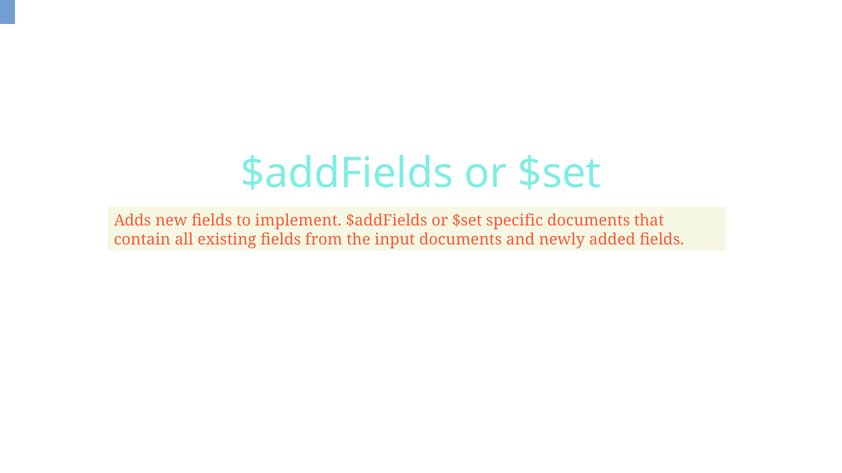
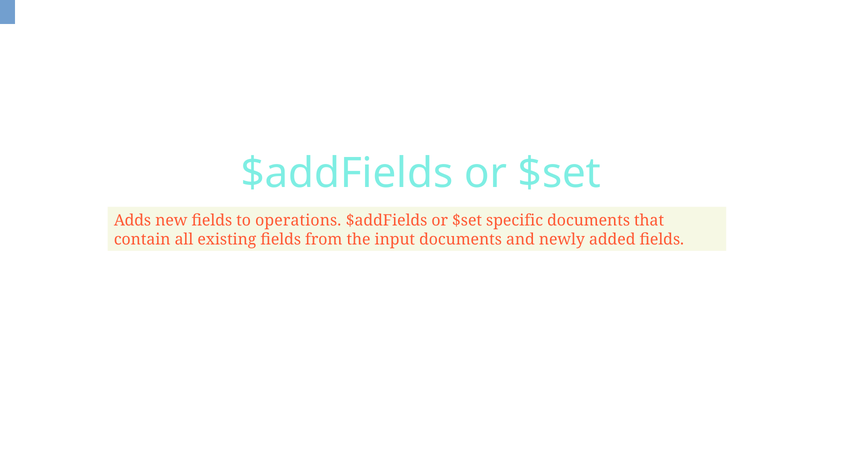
implement: implement -> operations (298, 221)
